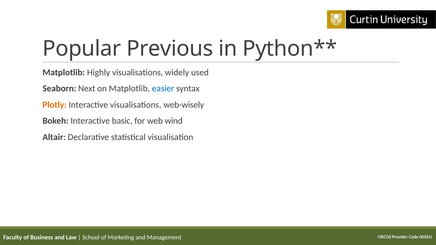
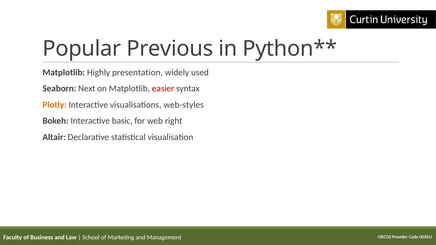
Highly visualisations: visualisations -> presentation (137, 72)
easier colour: blue -> red (163, 89)
web-wisely: web-wisely -> web-styles (184, 105)
wind: wind -> right (174, 121)
